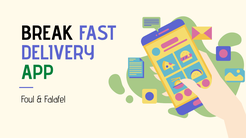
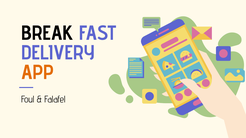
APP colour: green -> orange (37, 72)
